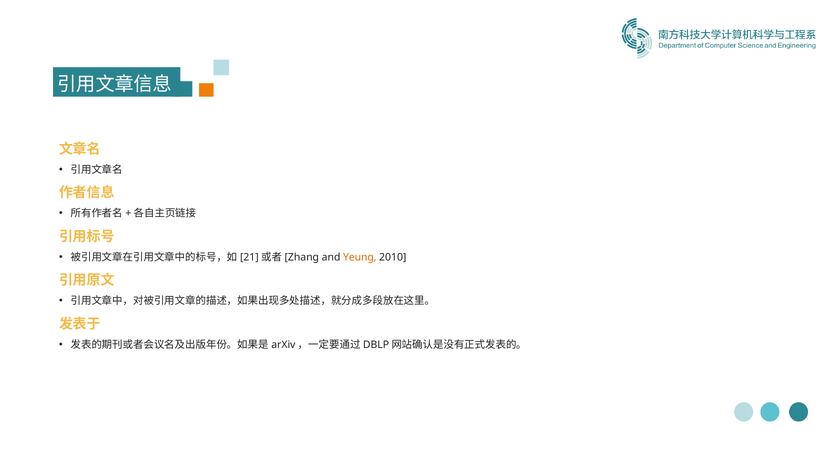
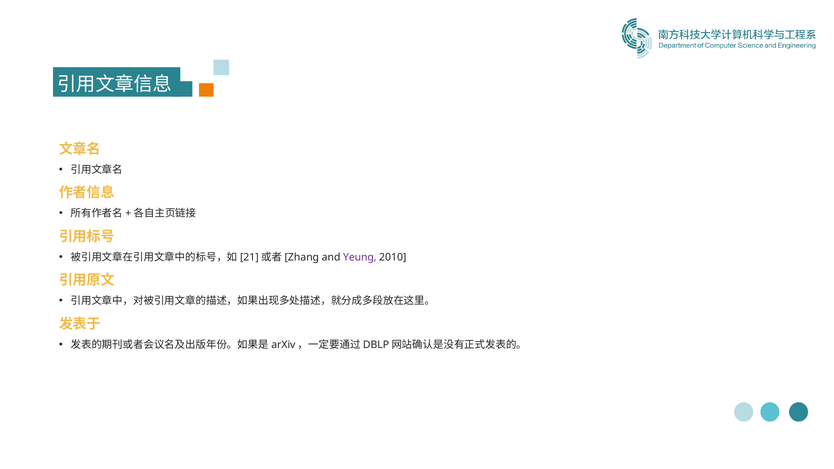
Yeung colour: orange -> purple (360, 257)
